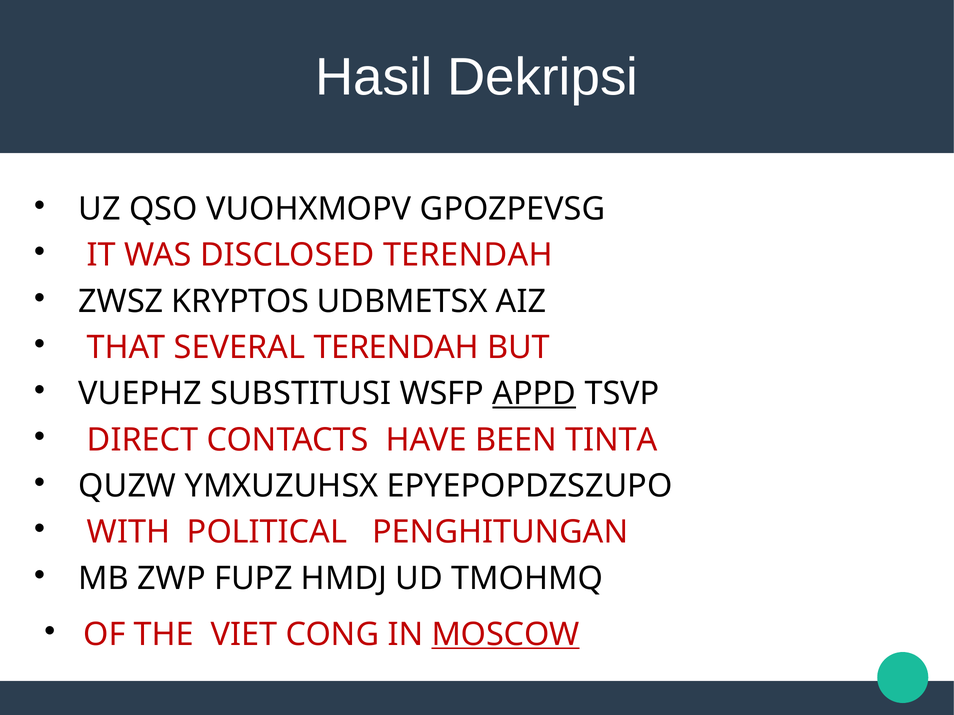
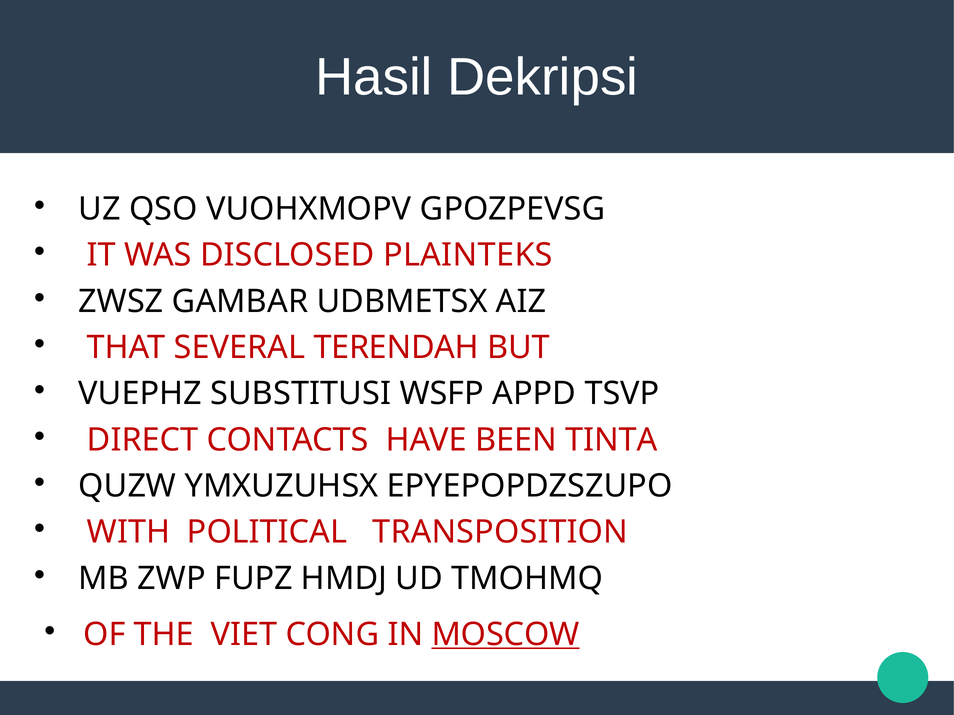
DISCLOSED TERENDAH: TERENDAH -> PLAINTEKS (468, 255)
KRYPTOS: KRYPTOS -> GAMBAR (240, 301)
APPD underline: present -> none (534, 394)
PENGHITUNGAN: PENGHITUNGAN -> TRANSPOSITION (500, 532)
